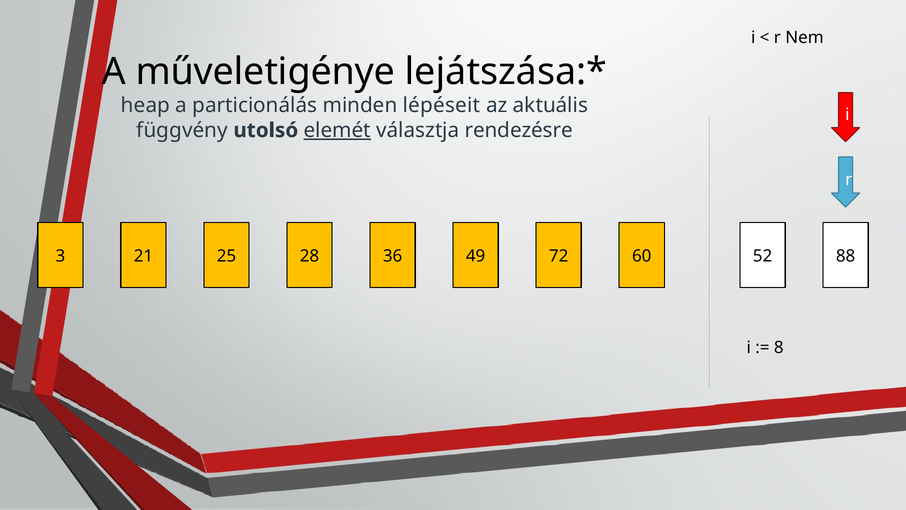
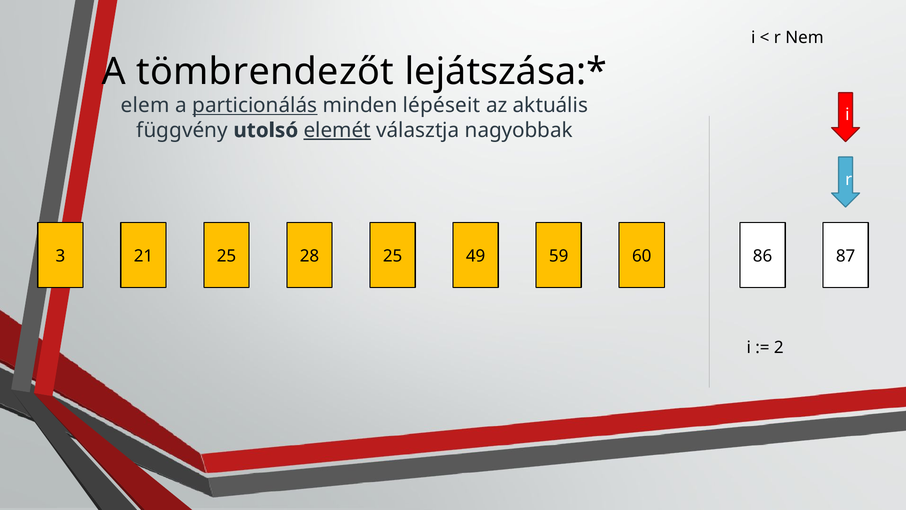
műveletigénye: műveletigénye -> tömbrendezőt (265, 71)
heap: heap -> elem (145, 105)
particionálás underline: none -> present (255, 105)
rendezésre: rendezésre -> nagyobbak (519, 130)
25 36: 36 -> 25 (393, 256)
72: 72 -> 59 (559, 256)
52: 52 -> 86 (763, 256)
88: 88 -> 87 (846, 256)
8: 8 -> 2 (779, 347)
